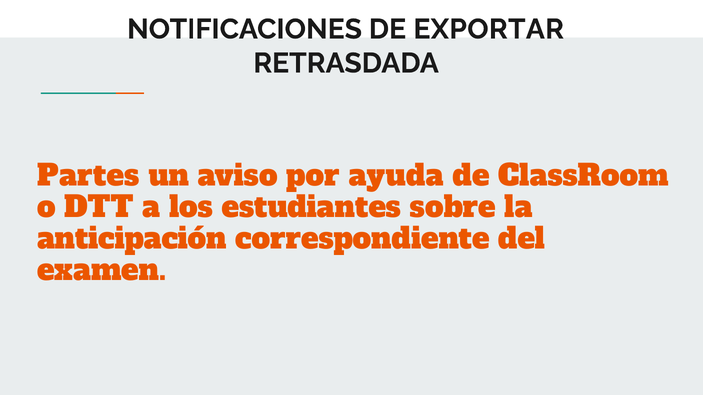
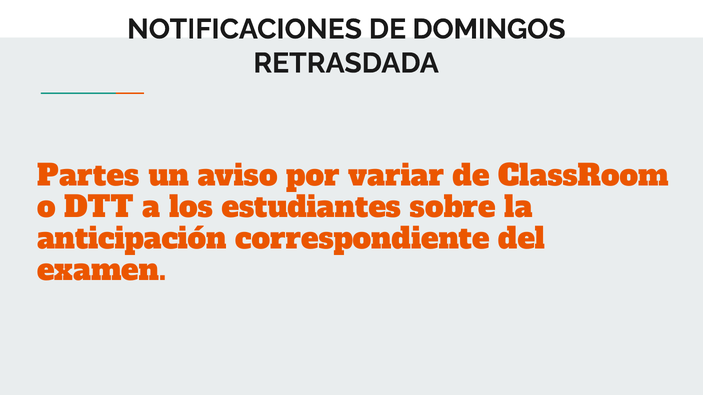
EXPORTAR: EXPORTAR -> DOMINGOS (489, 29)
ayuda: ayuda -> variar (396, 176)
